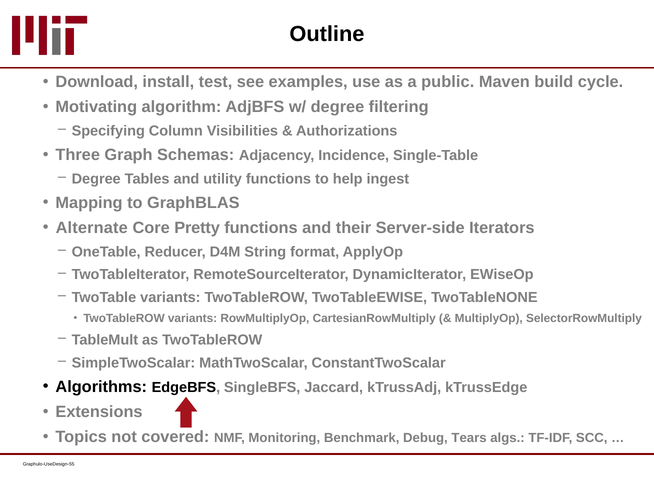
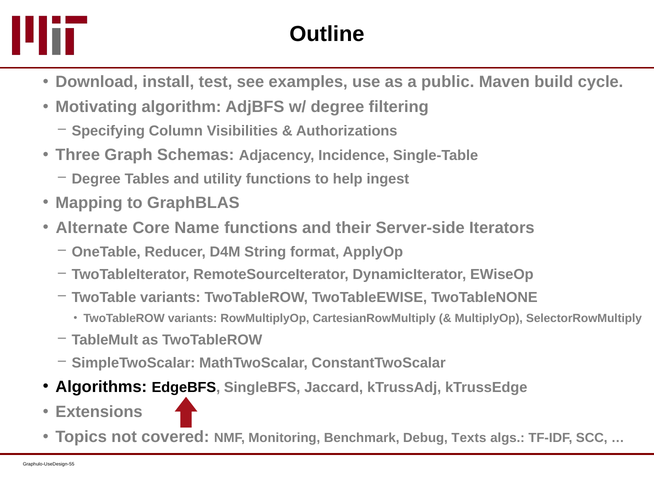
Pretty: Pretty -> Name (197, 228)
Tears: Tears -> Texts (469, 439)
